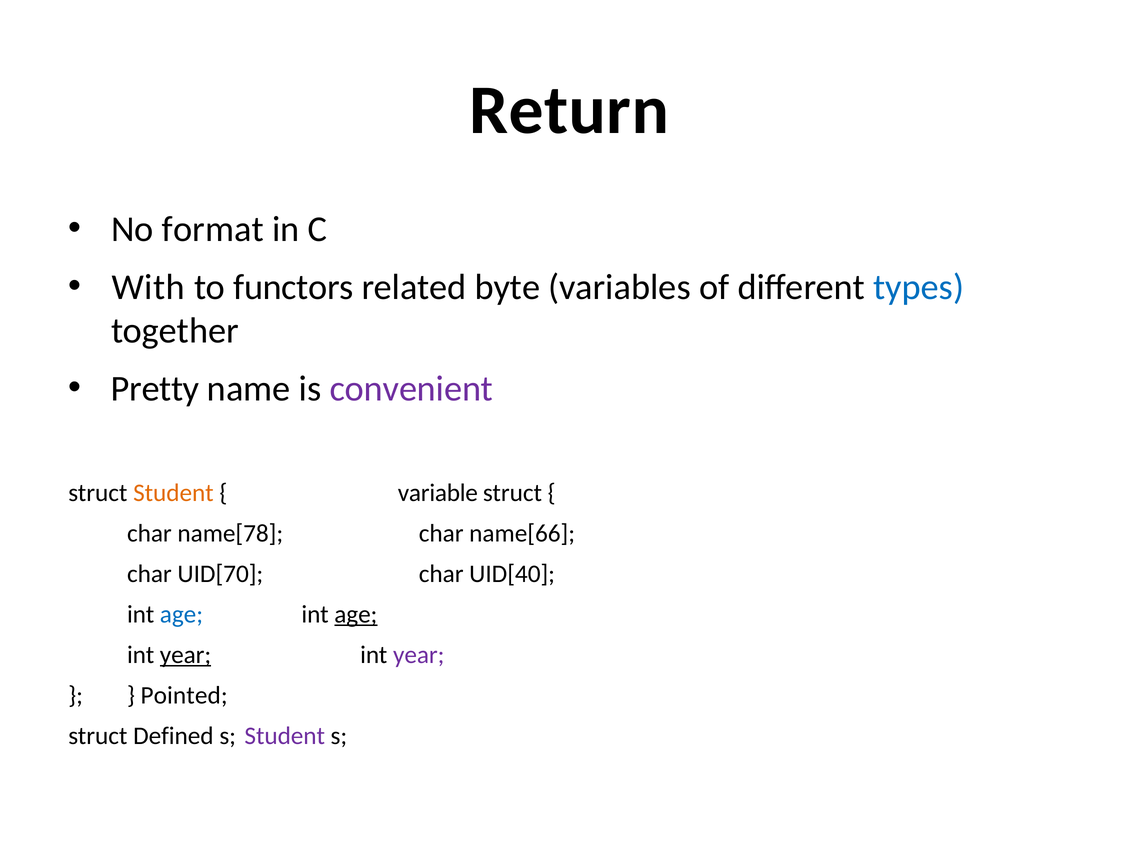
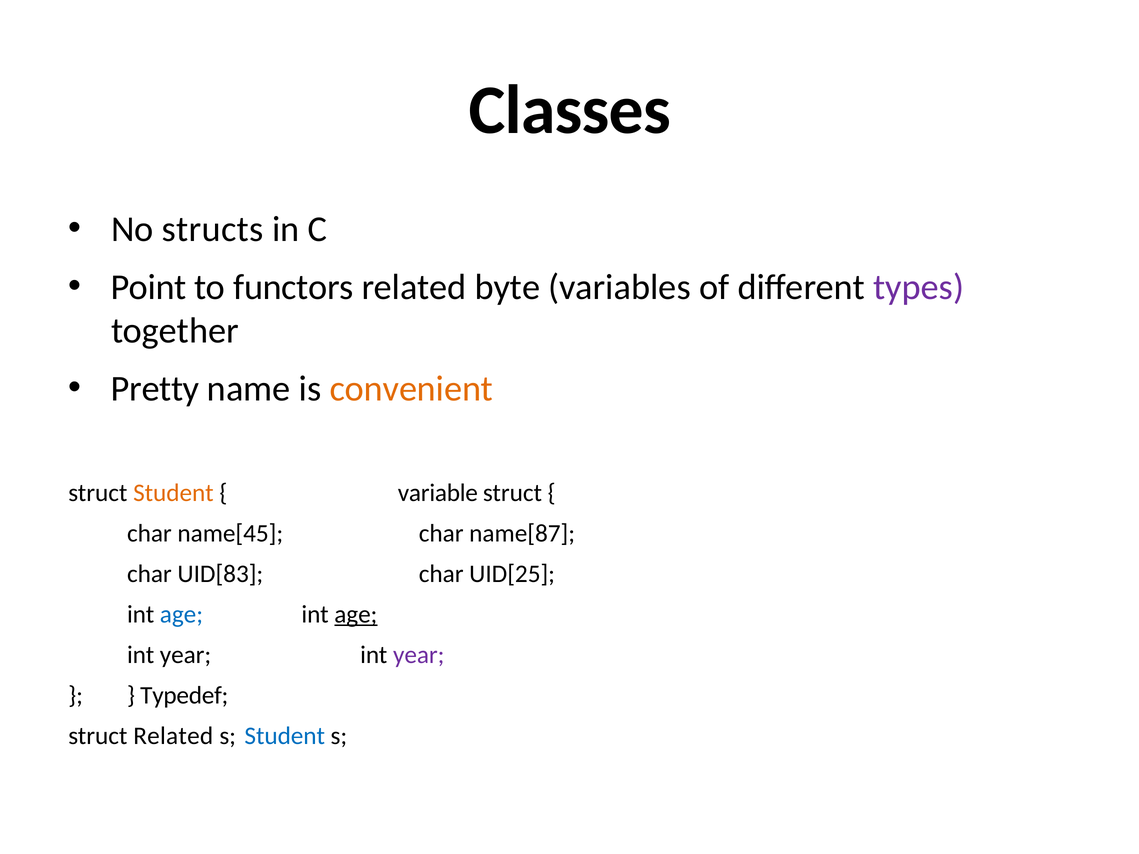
Return: Return -> Classes (570, 110)
format: format -> structs (213, 229)
With: With -> Point (149, 287)
types colour: blue -> purple (919, 287)
convenient colour: purple -> orange (411, 389)
name[78: name[78 -> name[45 (230, 534)
name[66: name[66 -> name[87 (522, 534)
UID[70: UID[70 -> UID[83 (220, 574)
UID[40: UID[40 -> UID[25 (512, 574)
year underline: present -> none (186, 655)
Pointed: Pointed -> Typedef (184, 696)
struct Defined: Defined -> Related (173, 736)
Student colour: purple -> blue (285, 736)
